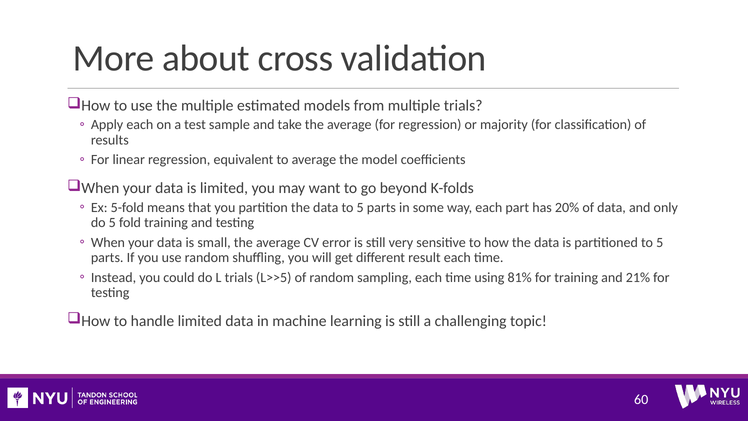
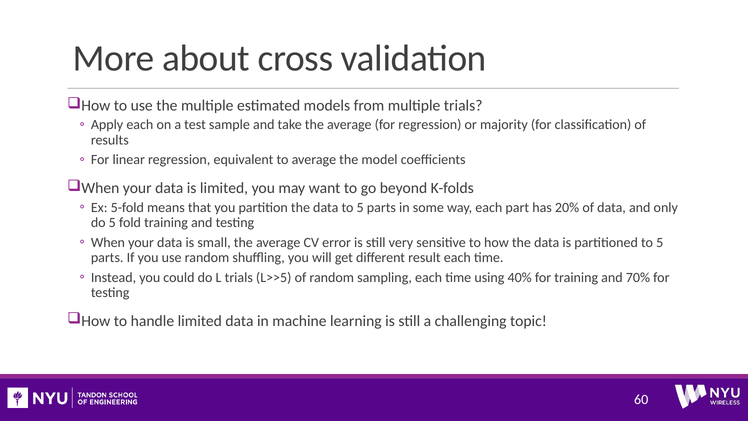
81%: 81% -> 40% (520, 277)
21%: 21% -> 70% (638, 277)
